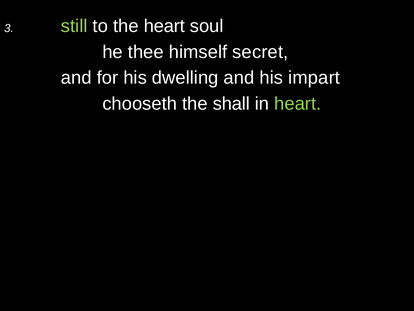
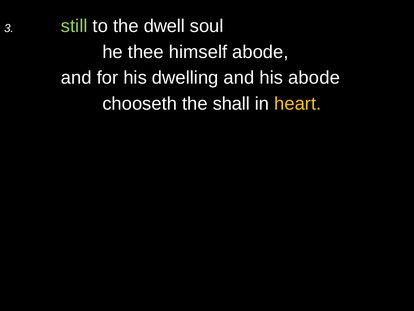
the heart: heart -> dwell (164, 26)
himself secret: secret -> abode (260, 52)
his impart: impart -> abode (314, 78)
heart colour: light green -> yellow (298, 103)
